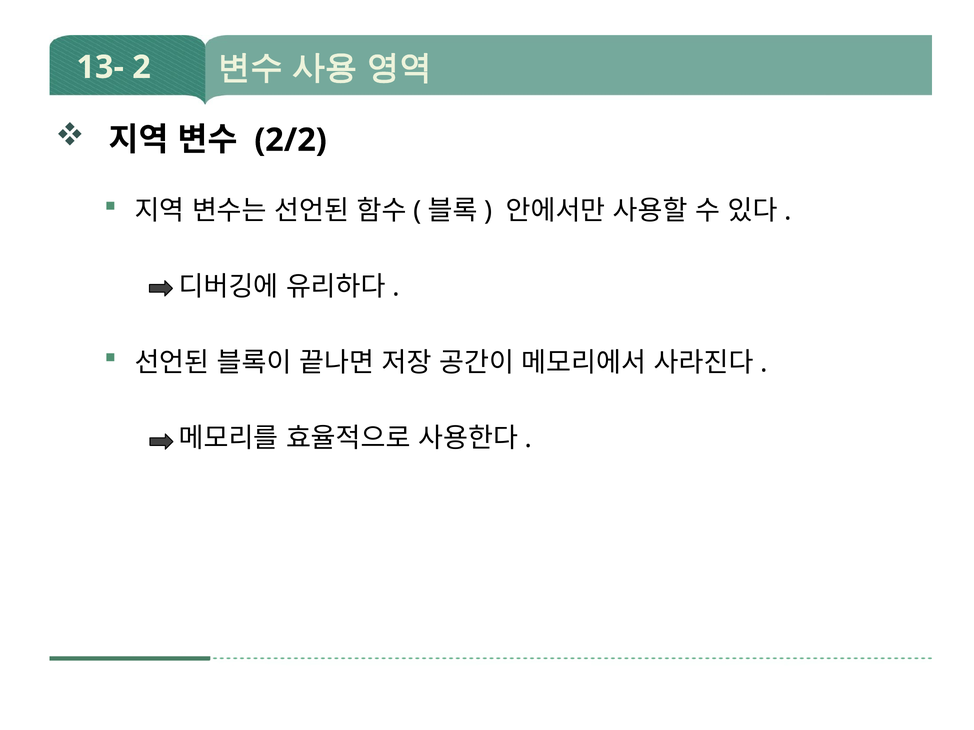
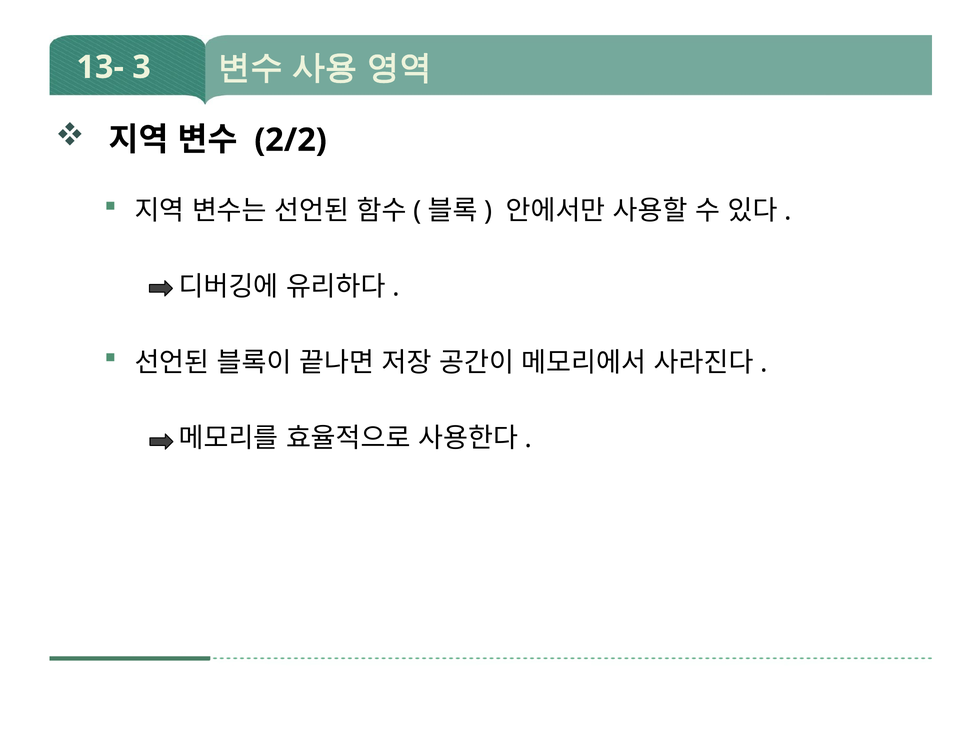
2: 2 -> 3 (142, 67)
